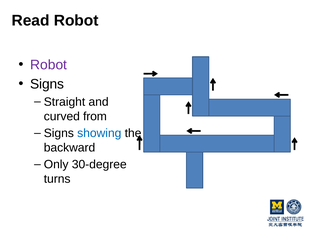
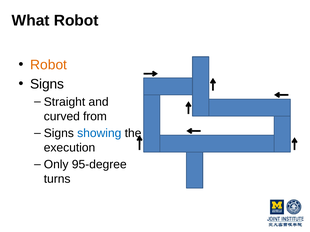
Read: Read -> What (31, 20)
Robot colour: purple -> orange (49, 65)
backward: backward -> execution (70, 148)
30-degree: 30-degree -> 95-degree (99, 165)
